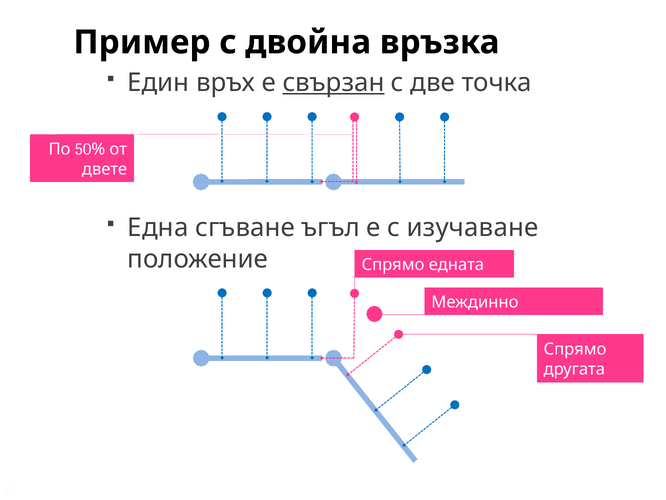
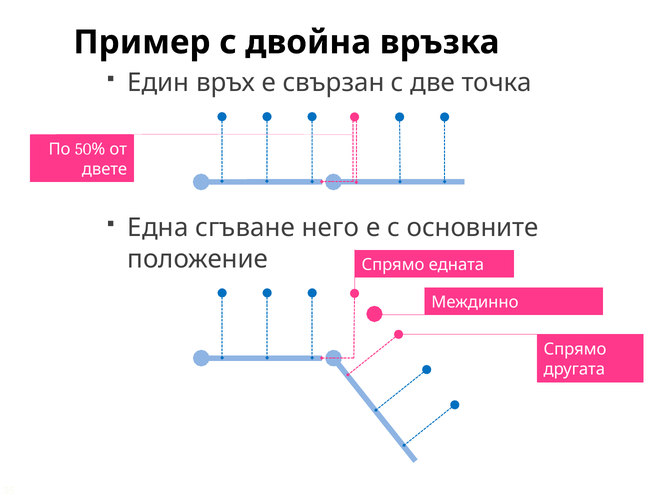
свързан underline: present -> none (333, 82)
ъгъл: ъгъл -> него (330, 228)
изучаване: изучаване -> основните (473, 228)
